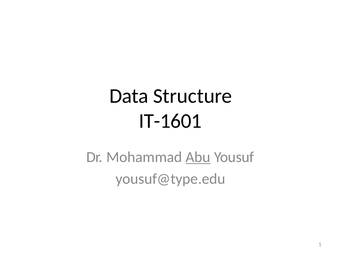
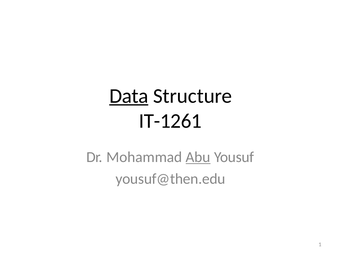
Data underline: none -> present (129, 96)
IT-1601: IT-1601 -> IT-1261 (170, 121)
yousuf@type.edu: yousuf@type.edu -> yousuf@then.edu (170, 179)
